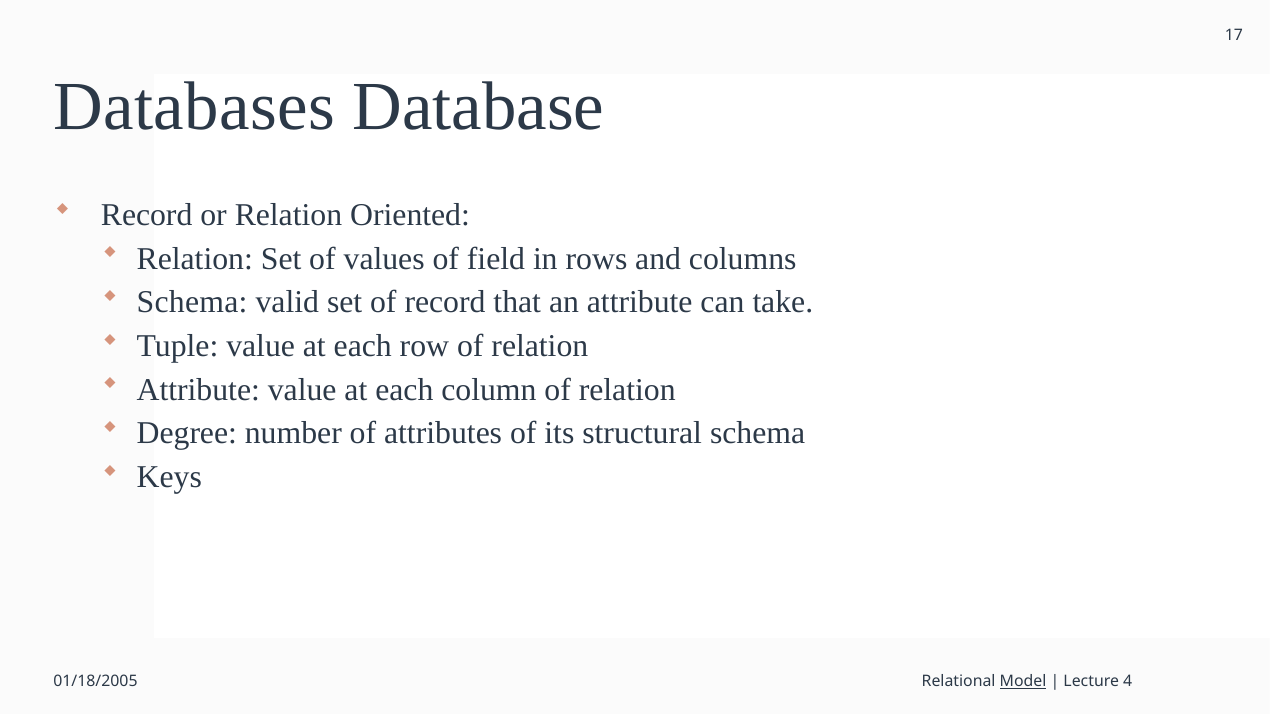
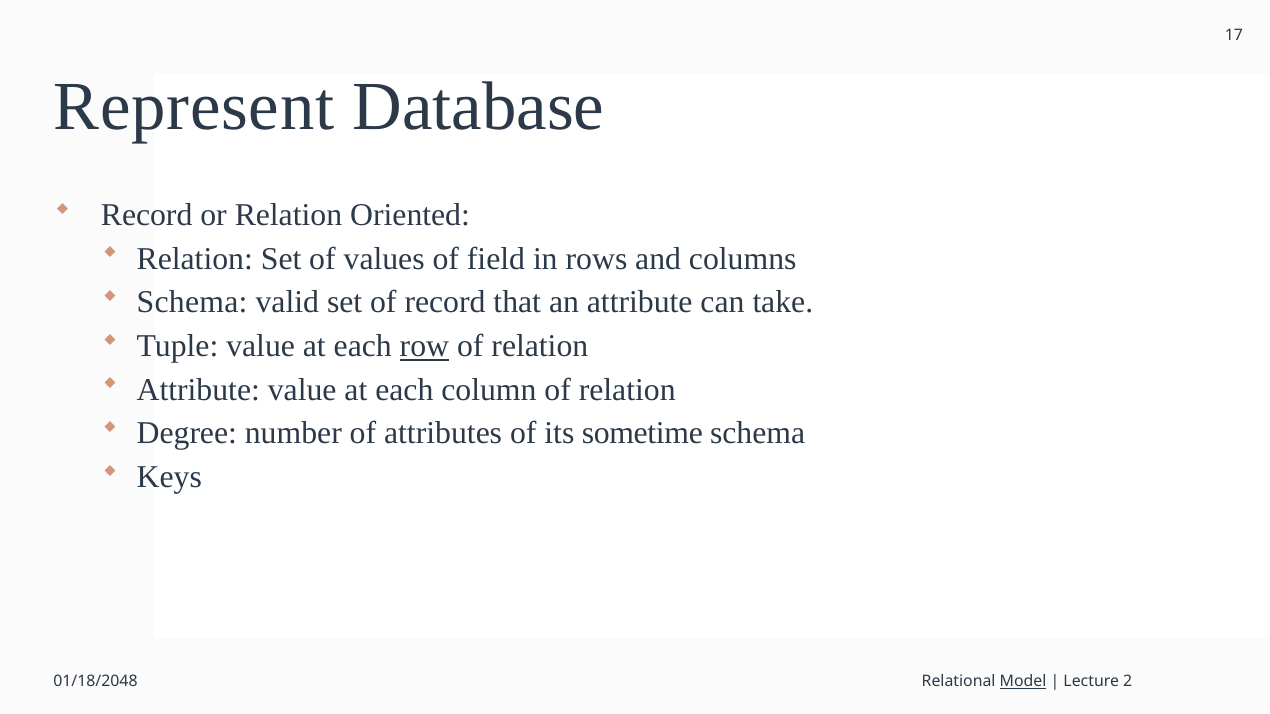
Databases: Databases -> Represent (194, 107)
row underline: none -> present (424, 346)
structural: structural -> sometime (642, 433)
01/18/2005: 01/18/2005 -> 01/18/2048 (95, 682)
4: 4 -> 2 (1128, 682)
